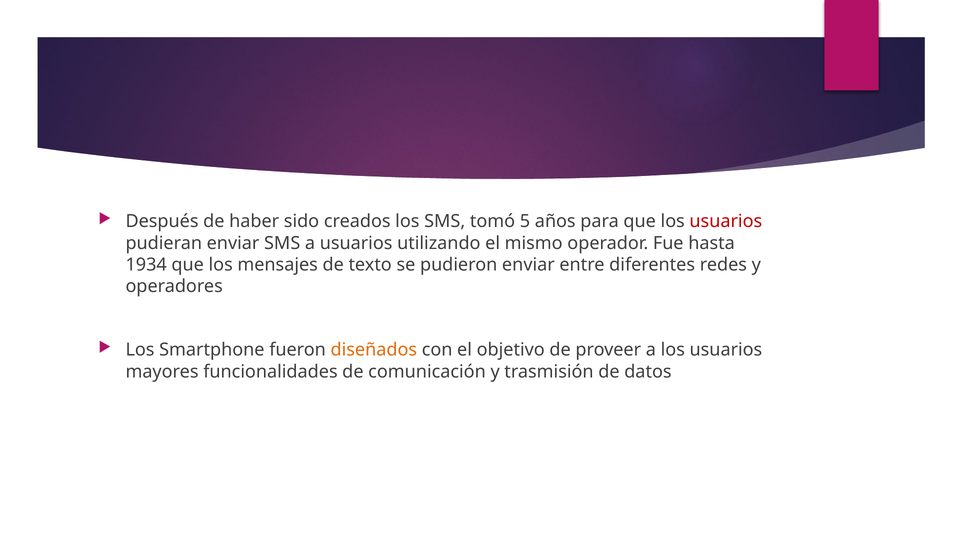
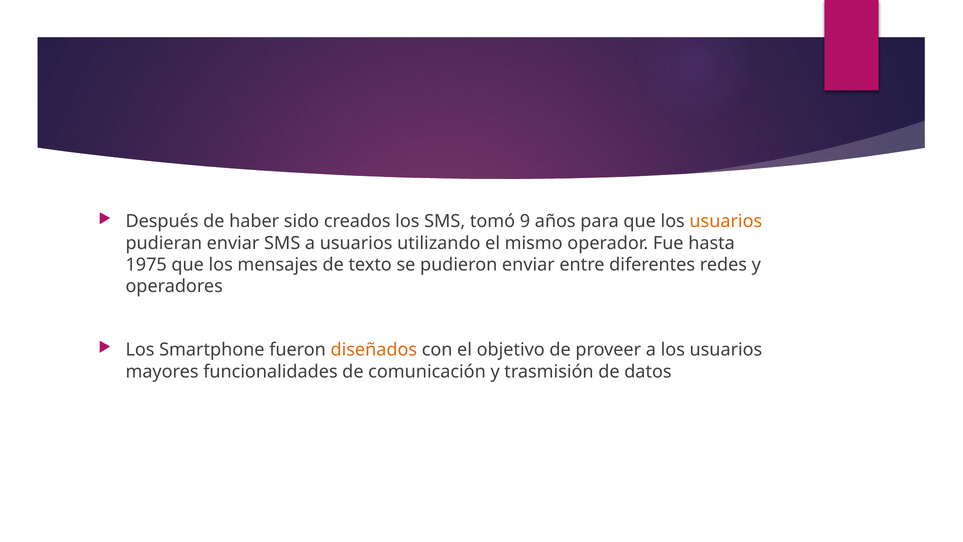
5: 5 -> 9 (525, 221)
usuarios colour: red -> orange (726, 221)
1934: 1934 -> 1975 (146, 265)
